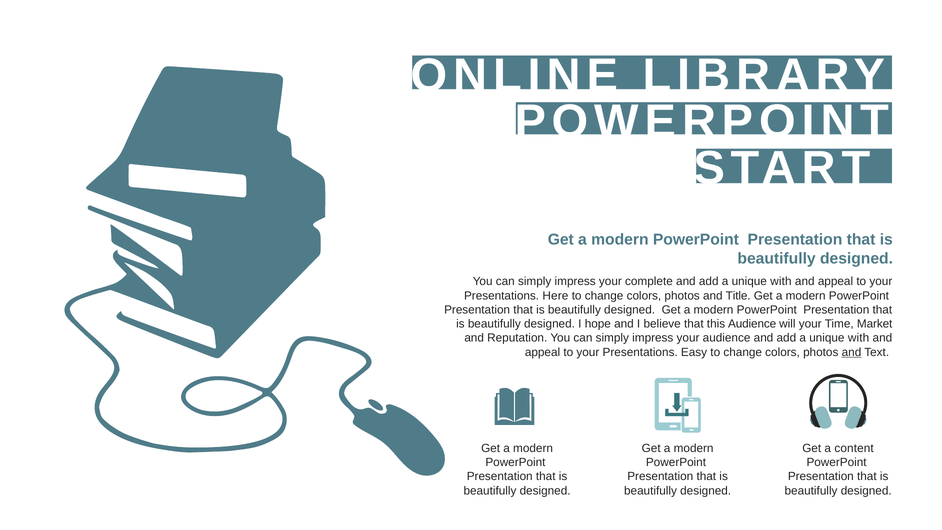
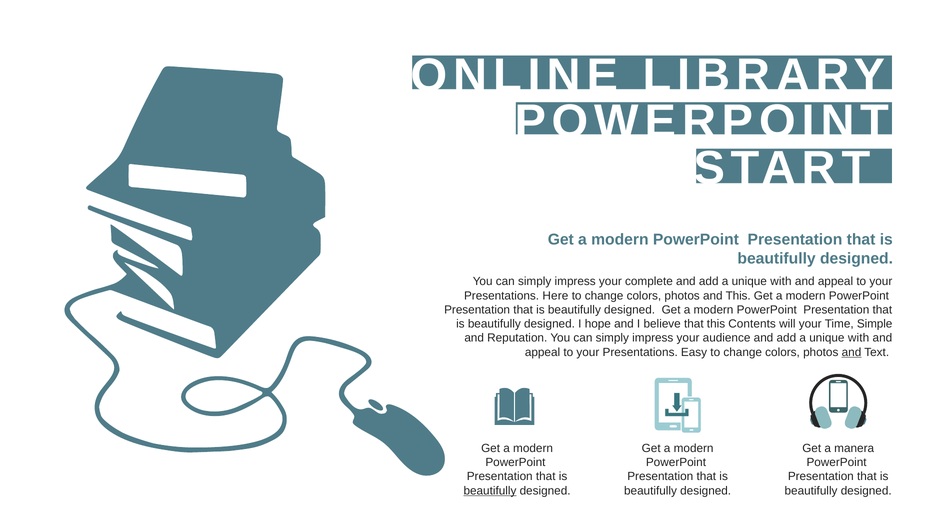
and Title: Title -> This (738, 296)
this Audience: Audience -> Contents (752, 324)
Market: Market -> Simple (875, 324)
content: content -> manera (854, 448)
beautifully underline: none -> present (490, 491)
